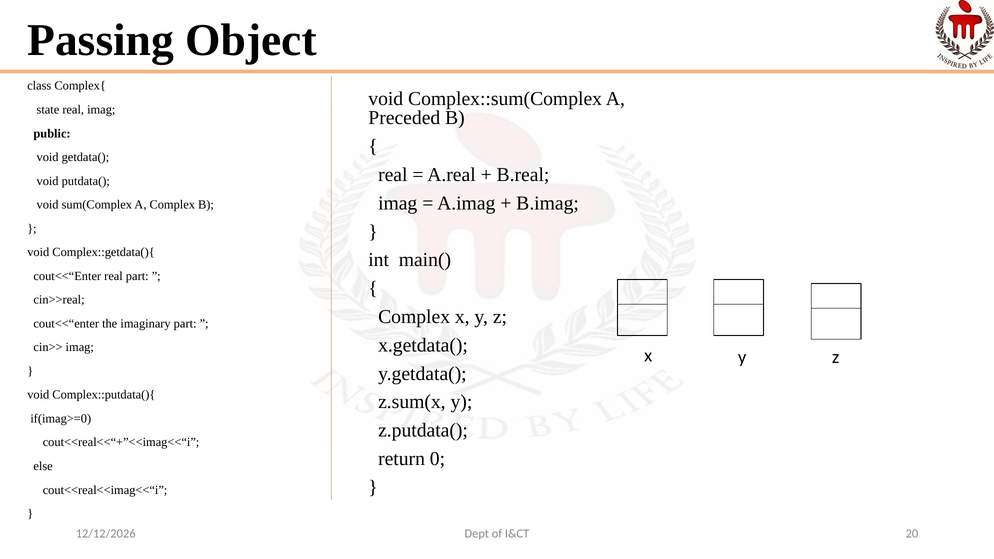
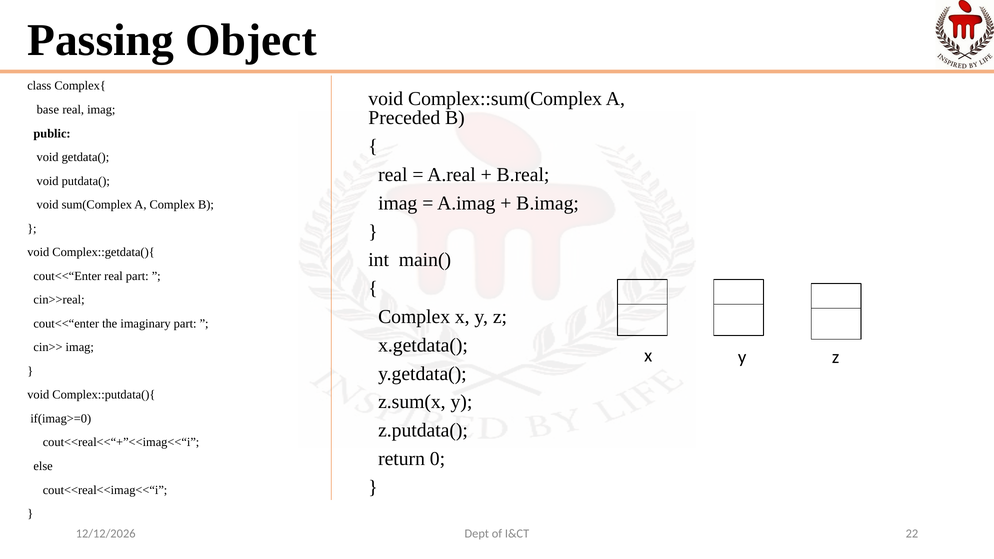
state: state -> base (48, 110)
20: 20 -> 22 (912, 534)
